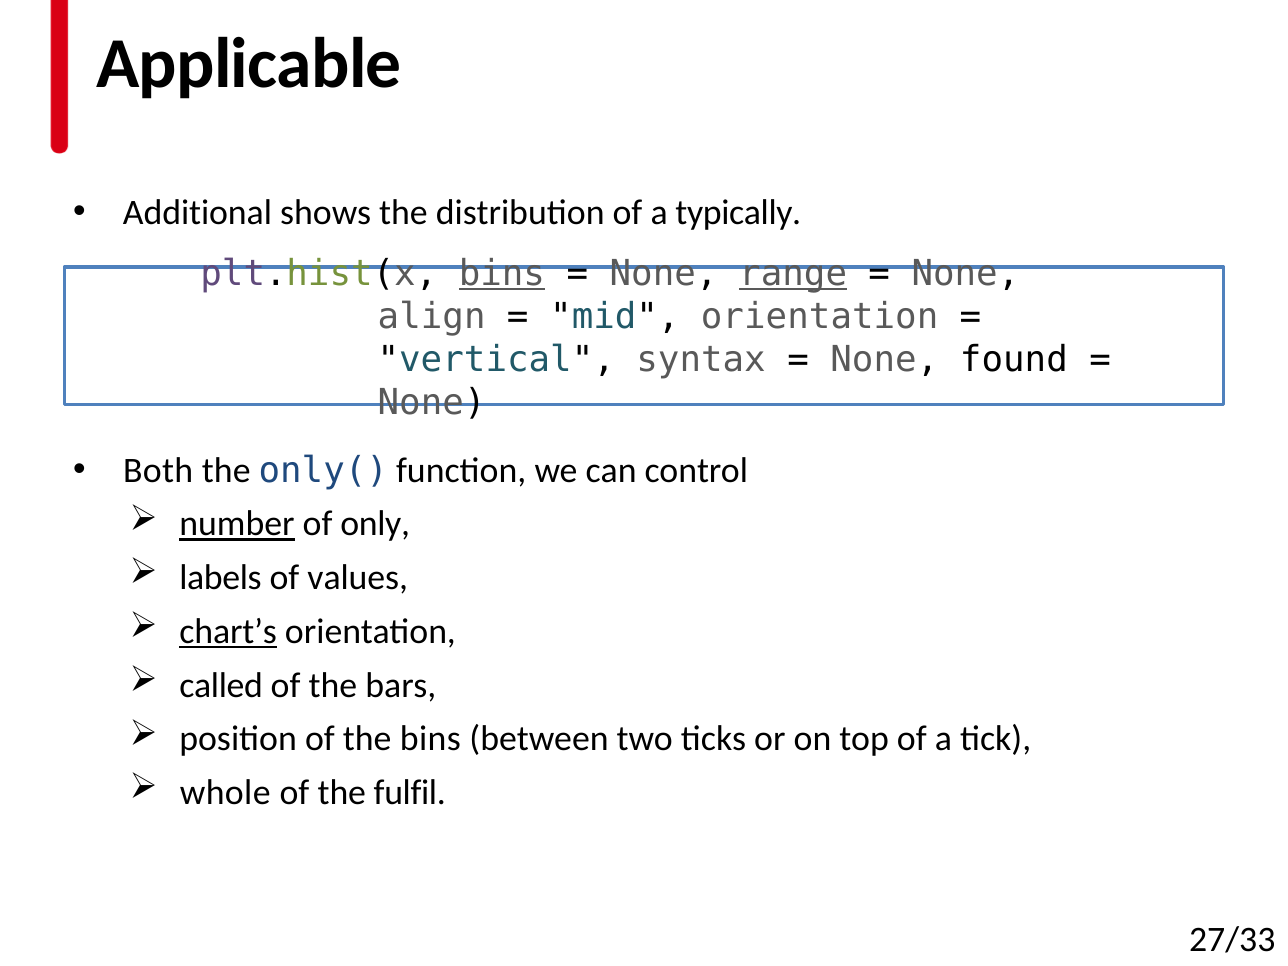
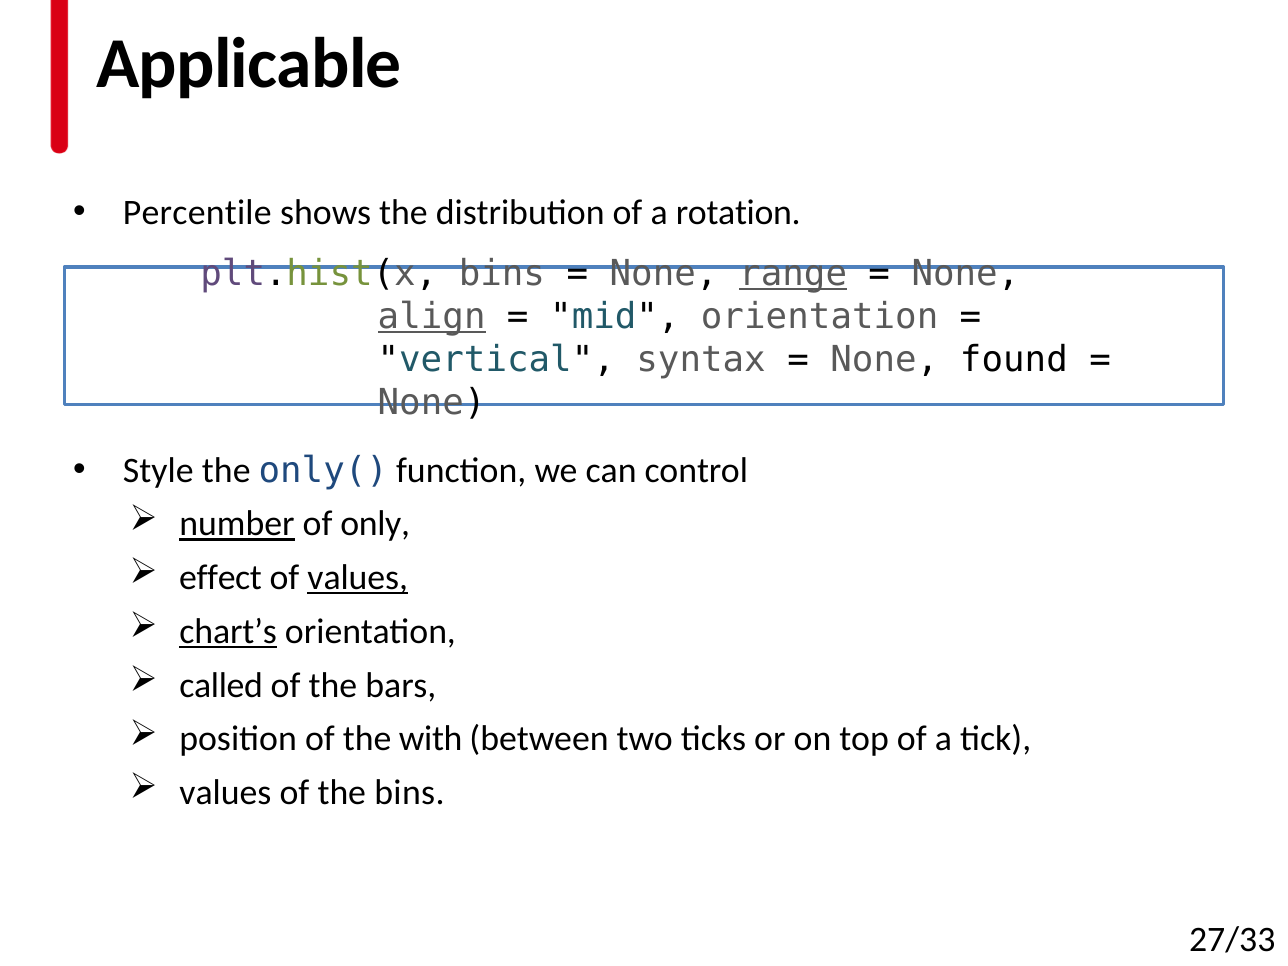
Additional: Additional -> Percentile (197, 213)
typically: typically -> rotation (738, 213)
bins underline: present -> none (502, 274)
align underline: none -> present (432, 317)
Both: Both -> Style (158, 470)
labels: labels -> effect (221, 578)
values underline: none -> present (358, 578)
the bins: bins -> with (431, 739)
whole: whole -> values (225, 793)
the fulfil: fulfil -> bins (409, 793)
